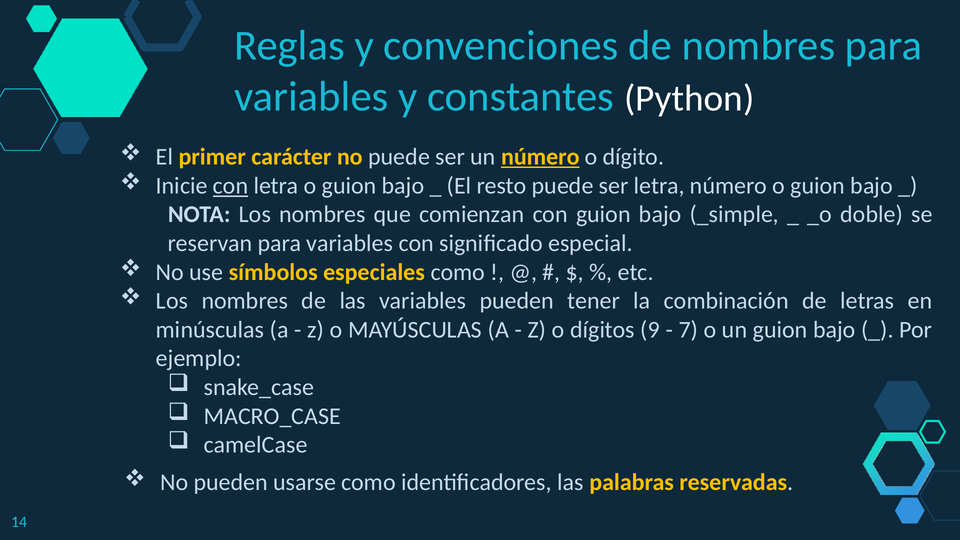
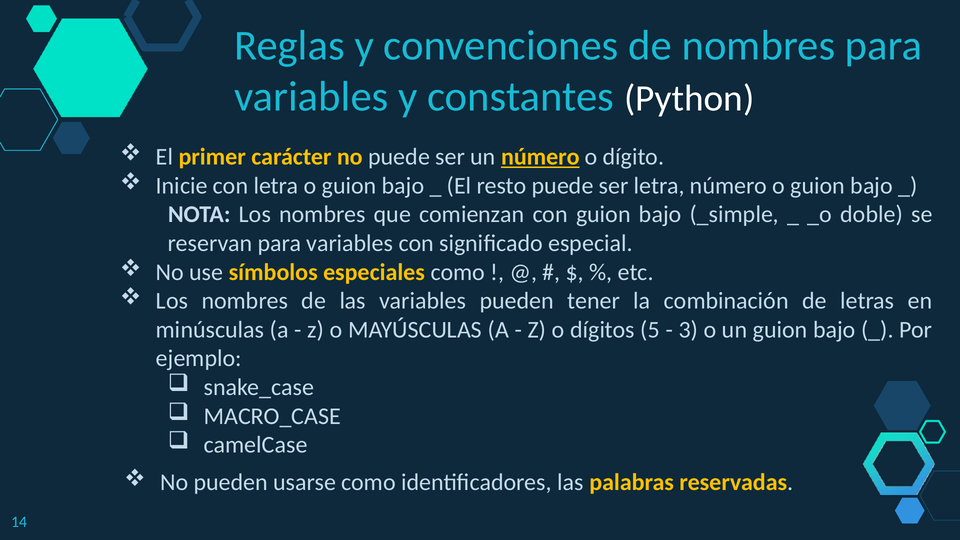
con underline: present -> none (231, 186)
9: 9 -> 5 (650, 330)
7: 7 -> 3 (688, 330)
